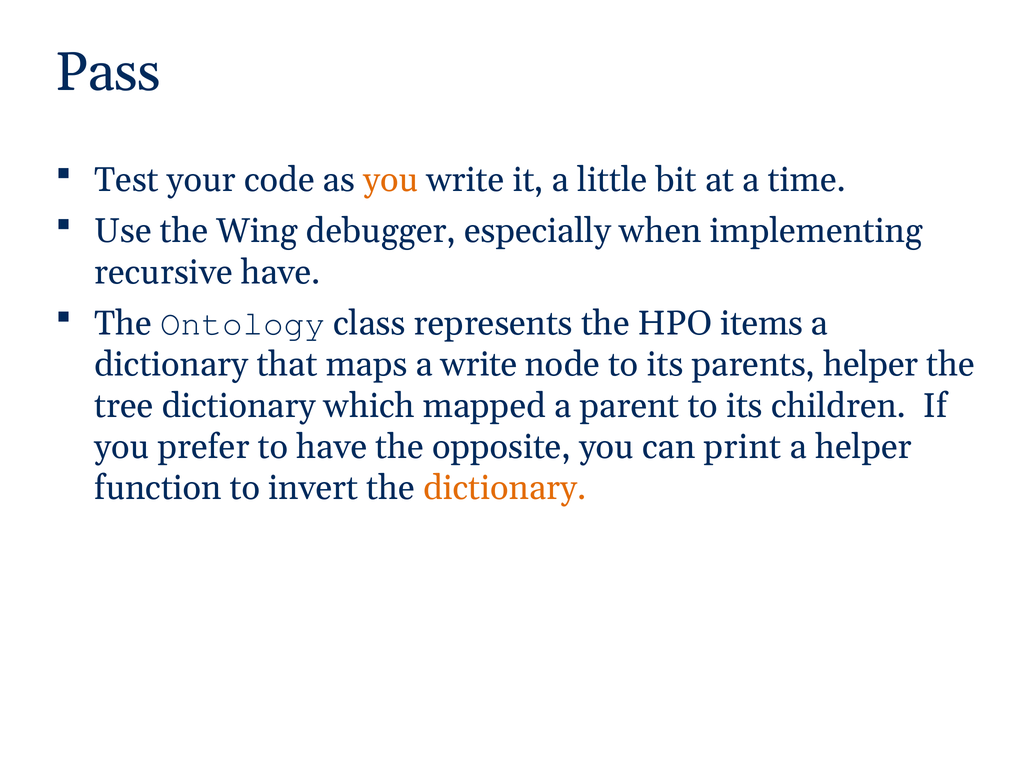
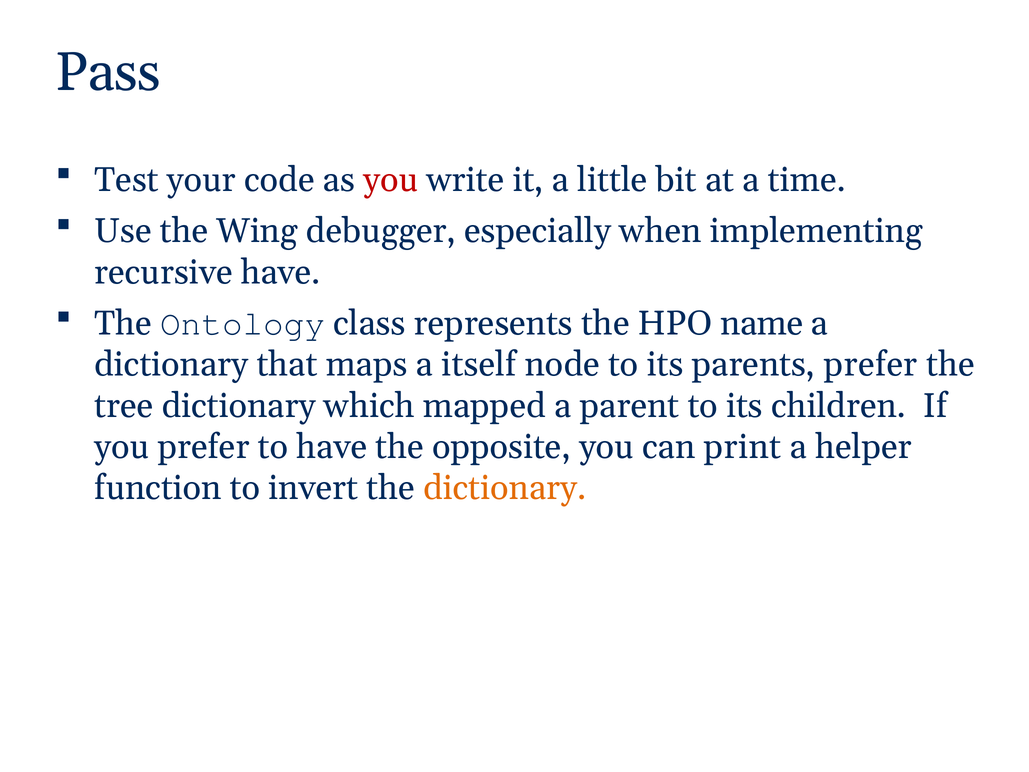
you colour: orange -> red (391, 180)
items: items -> name (762, 323)
a write: write -> itself (479, 365)
parents helper: helper -> prefer (871, 365)
